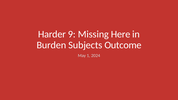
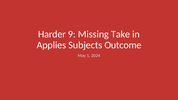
Here: Here -> Take (121, 34)
Burden: Burden -> Applies (51, 45)
